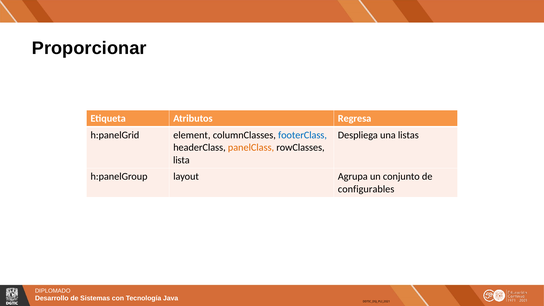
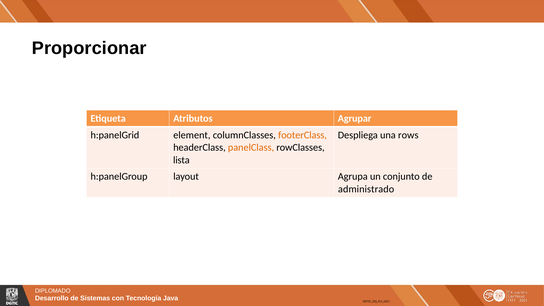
Regresa: Regresa -> Agrupar (355, 119)
footerClass colour: blue -> orange (303, 135)
listas: listas -> rows (408, 135)
configurables: configurables -> administrado (366, 189)
